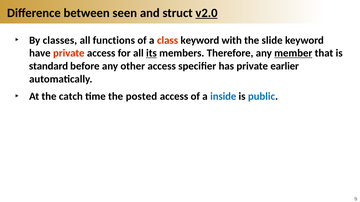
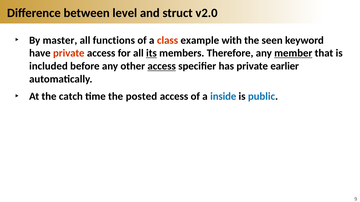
seen: seen -> level (125, 13)
v2.0 underline: present -> none (207, 13)
classes: classes -> master (60, 40)
class keyword: keyword -> example (200, 40)
slide: slide -> seen (272, 40)
standard: standard -> included (48, 66)
access underline: none -> present (162, 66)
